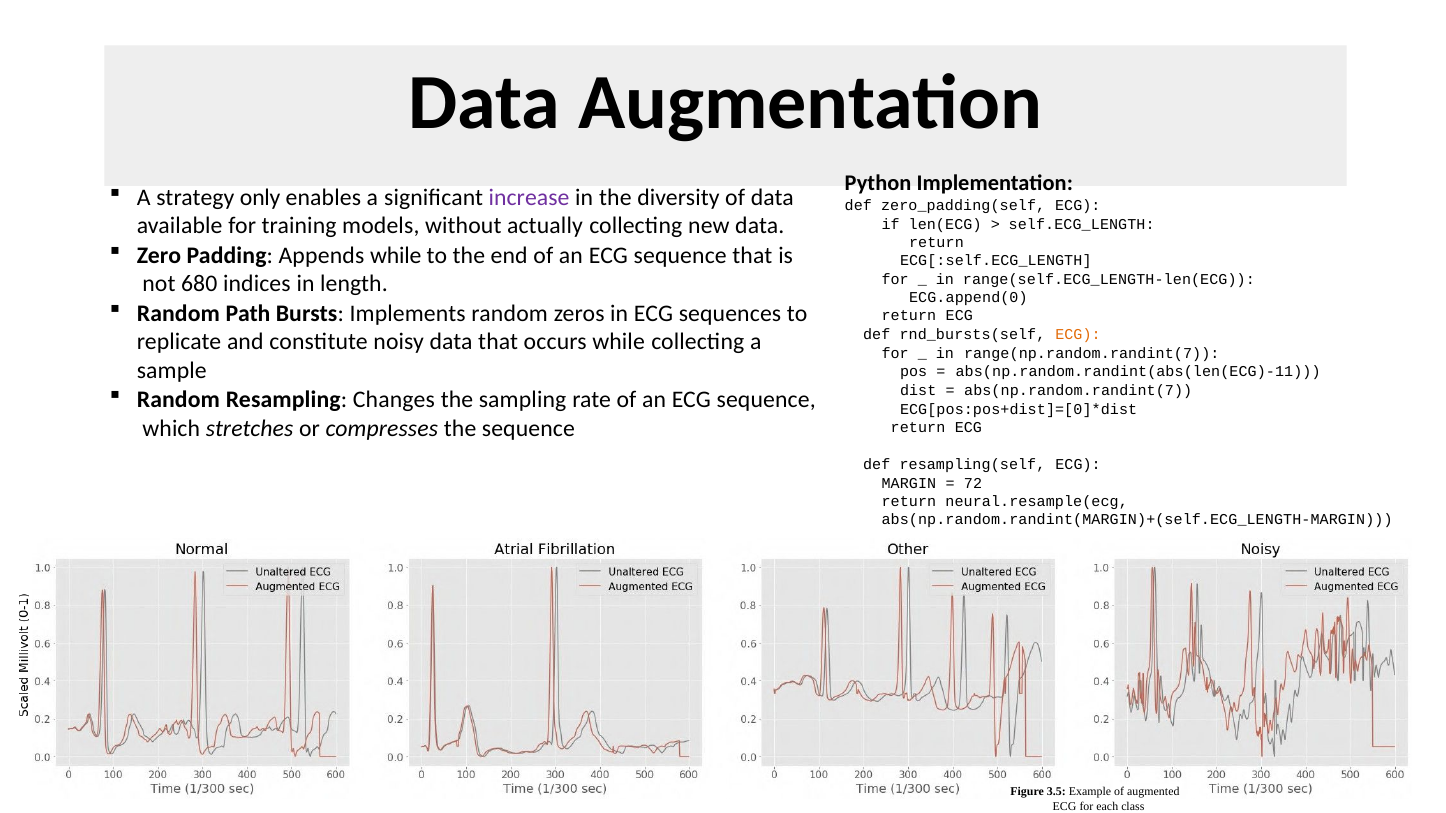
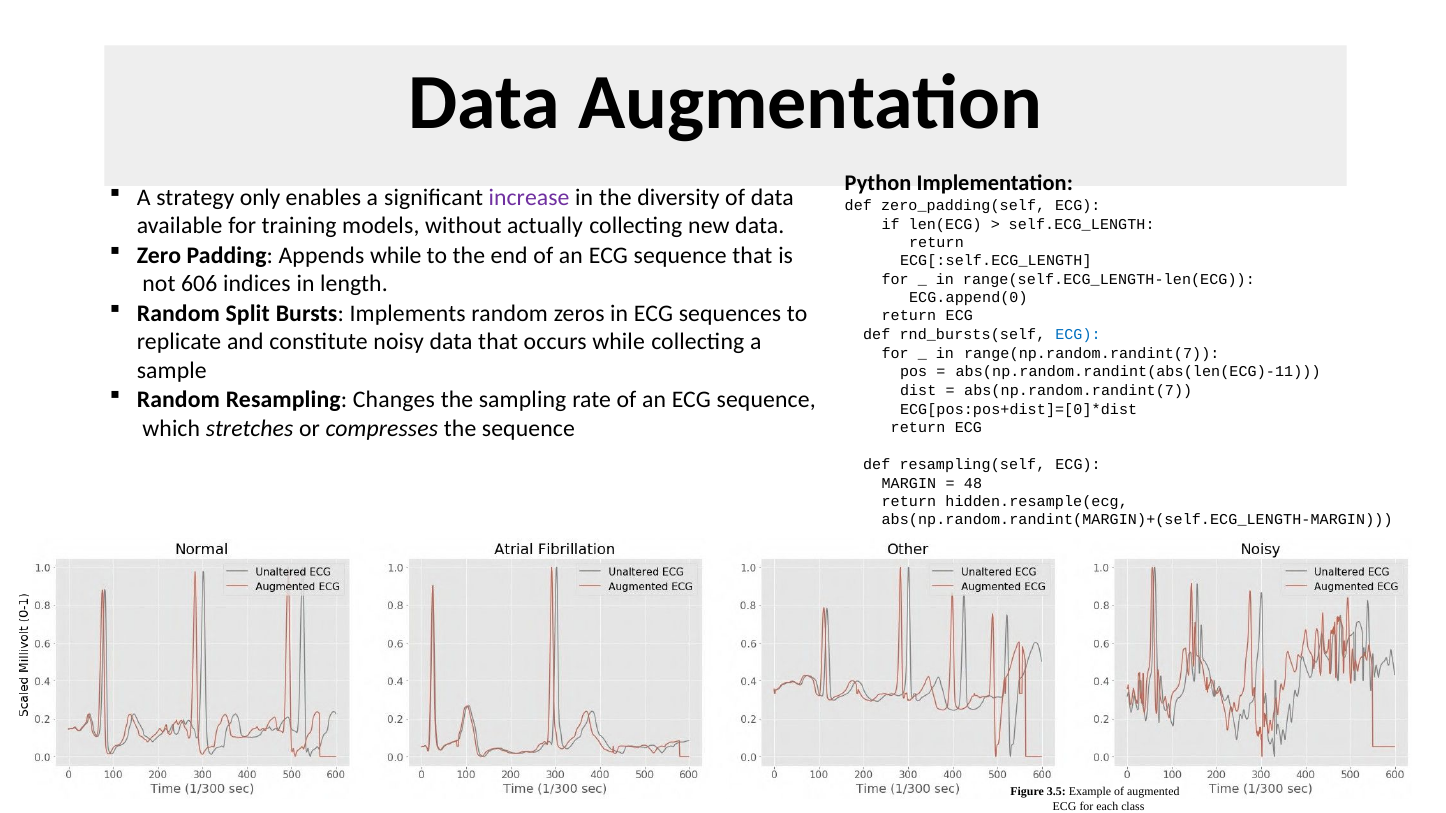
680: 680 -> 606 (199, 284)
Path: Path -> Split (248, 313)
ECG colour: orange -> blue (1078, 335)
72: 72 -> 48 (973, 483)
neural.resample(ecg: neural.resample(ecg -> hidden.resample(ecg (1037, 502)
